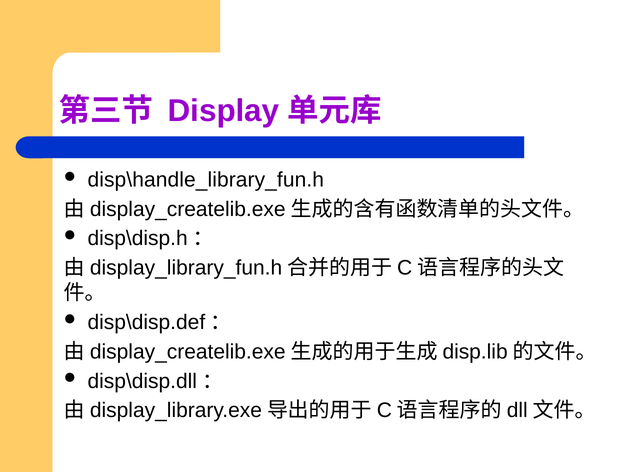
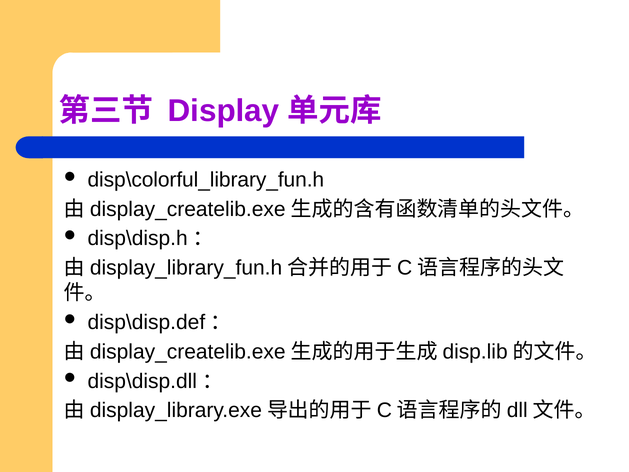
disp\handle_library_fun.h: disp\handle_library_fun.h -> disp\colorful_library_fun.h (206, 180)
